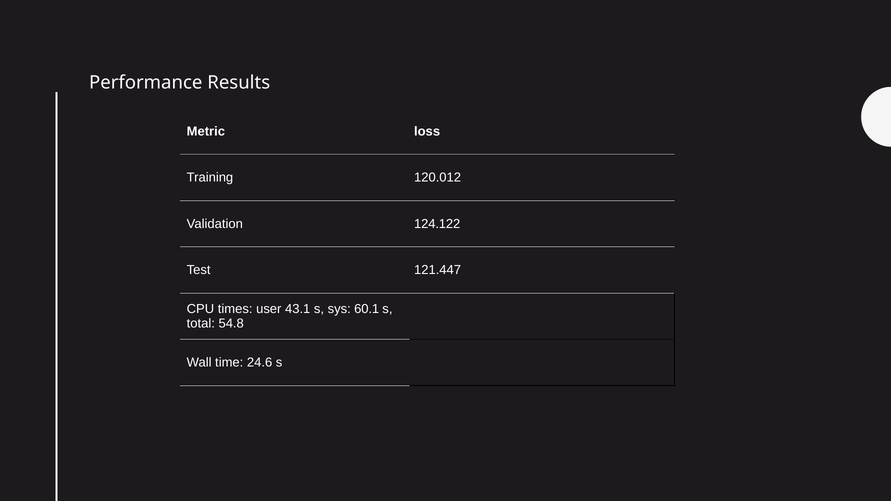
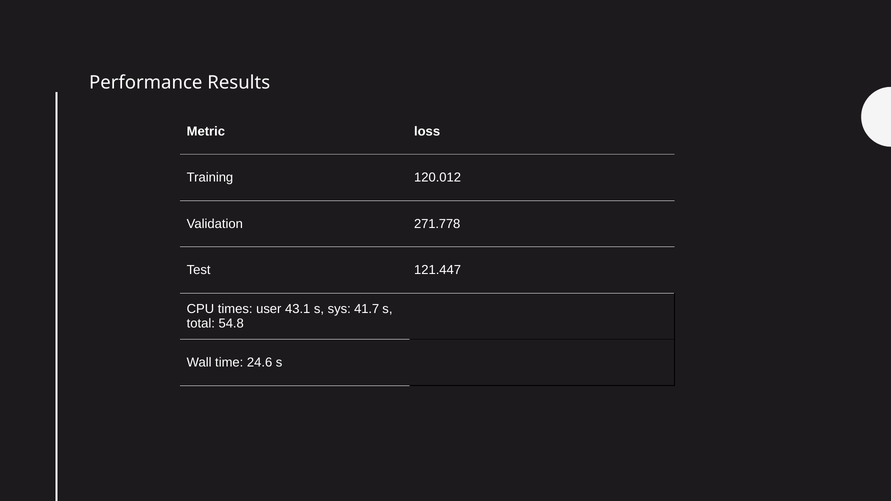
124.122: 124.122 -> 271.778 (437, 224)
60.1: 60.1 -> 41.7 (367, 309)
